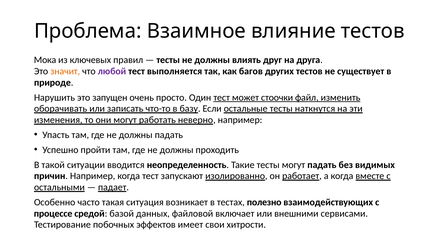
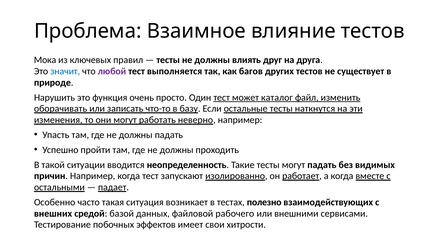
значит colour: orange -> blue (65, 71)
запущен: запущен -> функция (110, 97)
стоочки: стоочки -> каталог (277, 97)
процессе: процессе -> внешних (53, 213)
включает: включает -> рабочего (235, 213)
